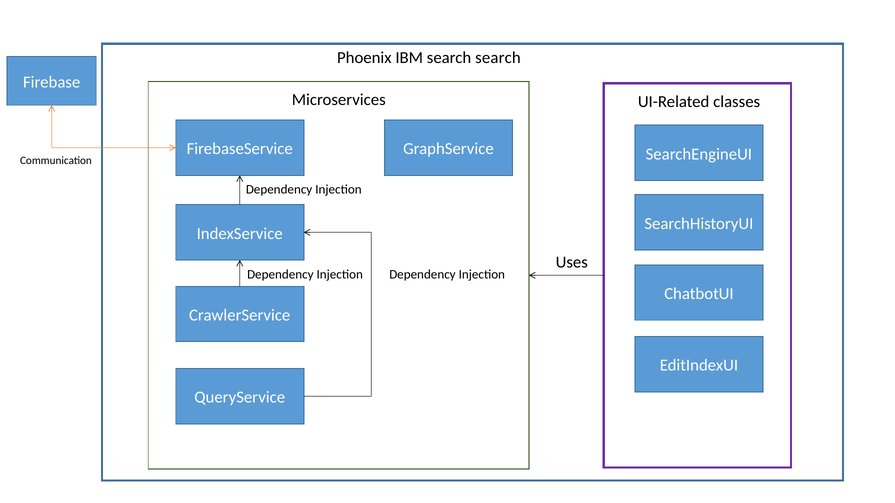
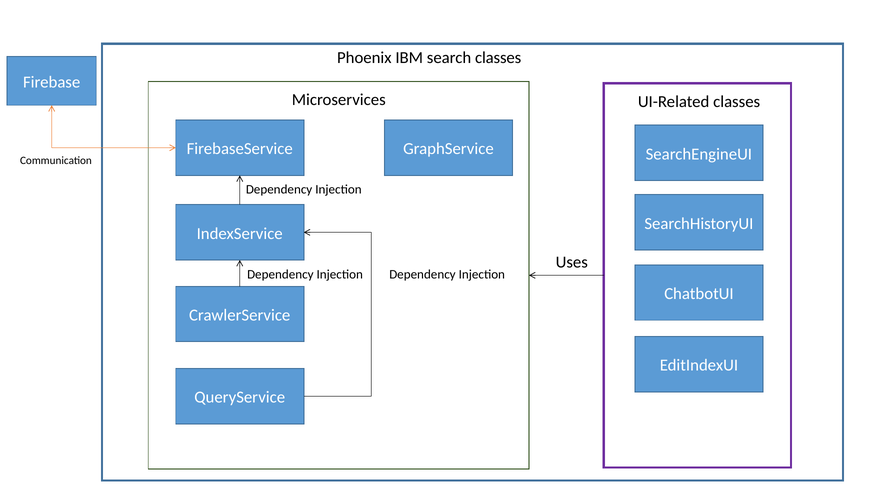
search search: search -> classes (498, 58)
